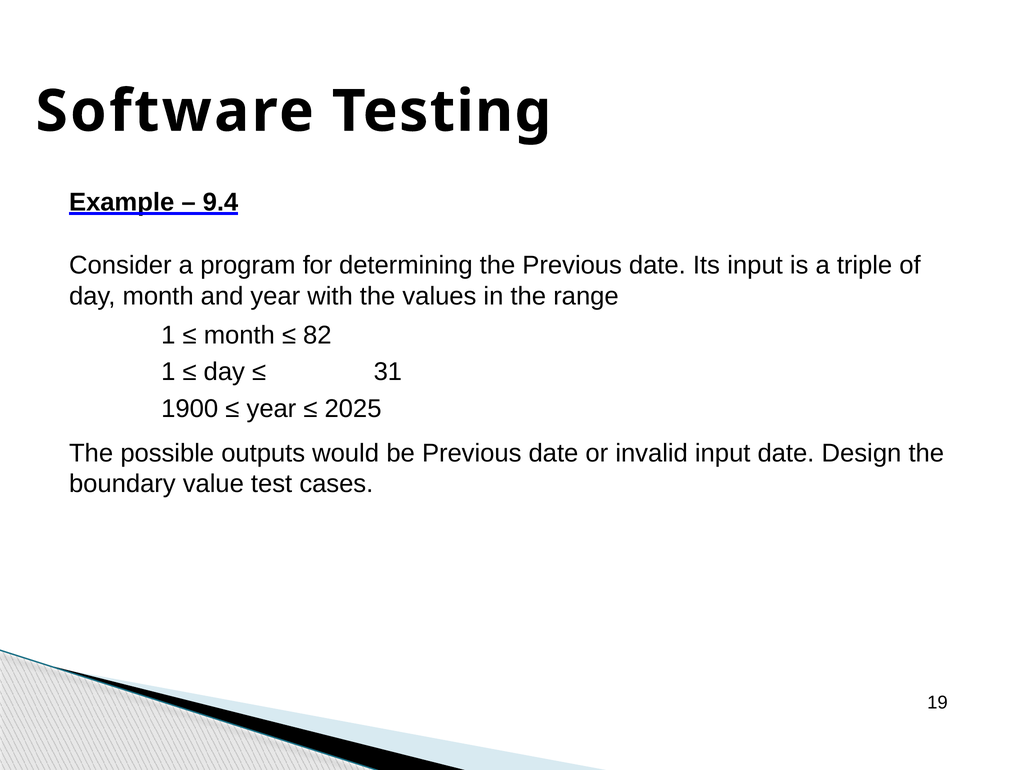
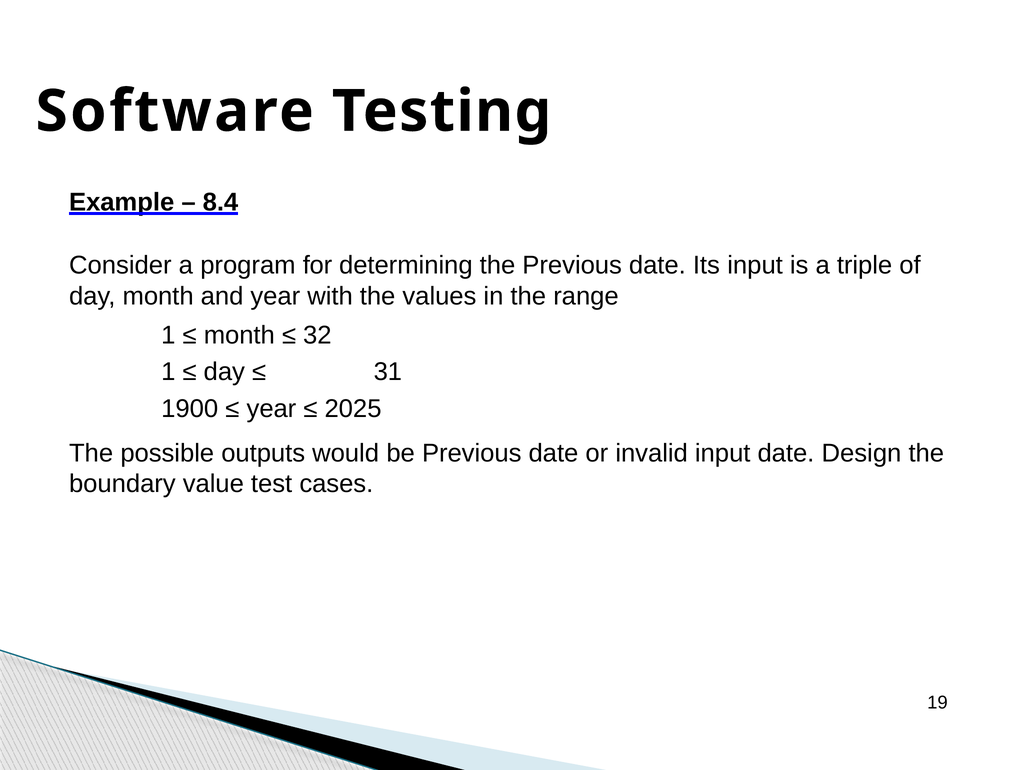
9.4: 9.4 -> 8.4 (220, 202)
82: 82 -> 32 (317, 335)
